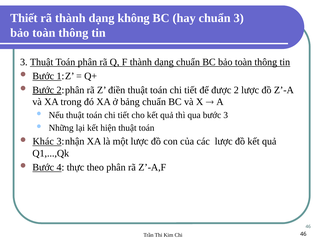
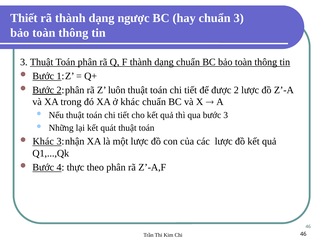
không: không -> ngược (134, 18)
điền: điền -> luôn (117, 90)
ở bảng: bảng -> khác (130, 102)
hiện: hiện -> quát (108, 128)
